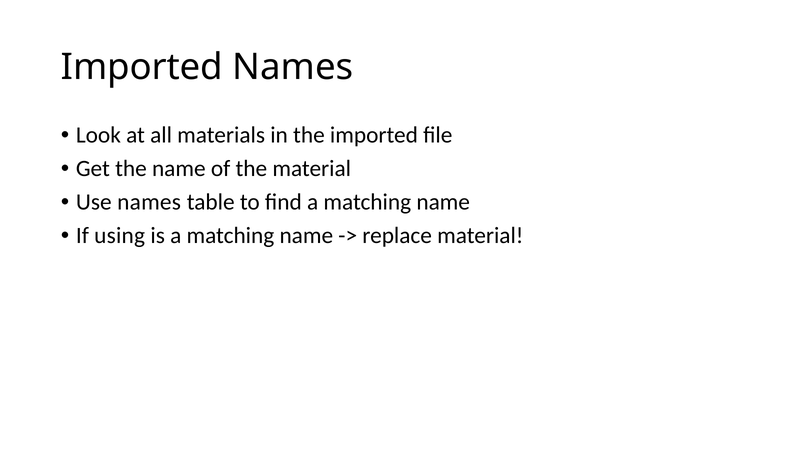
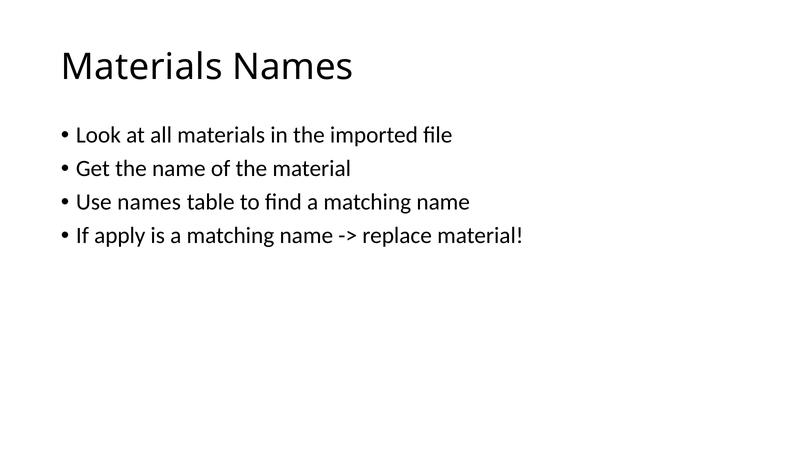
Imported: Imported -> Materials (142, 67)
using: using -> apply (120, 236)
